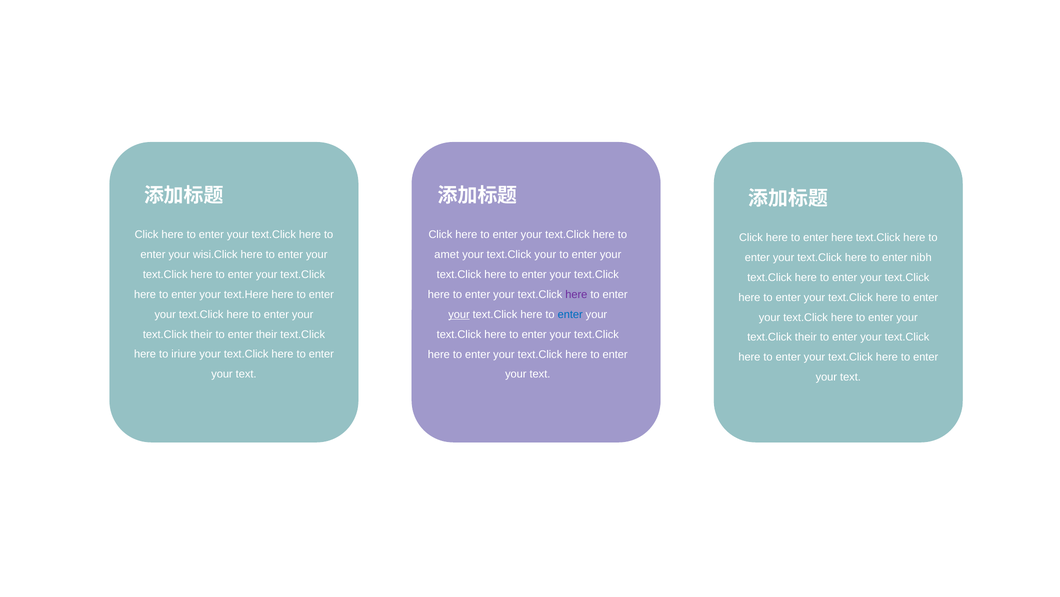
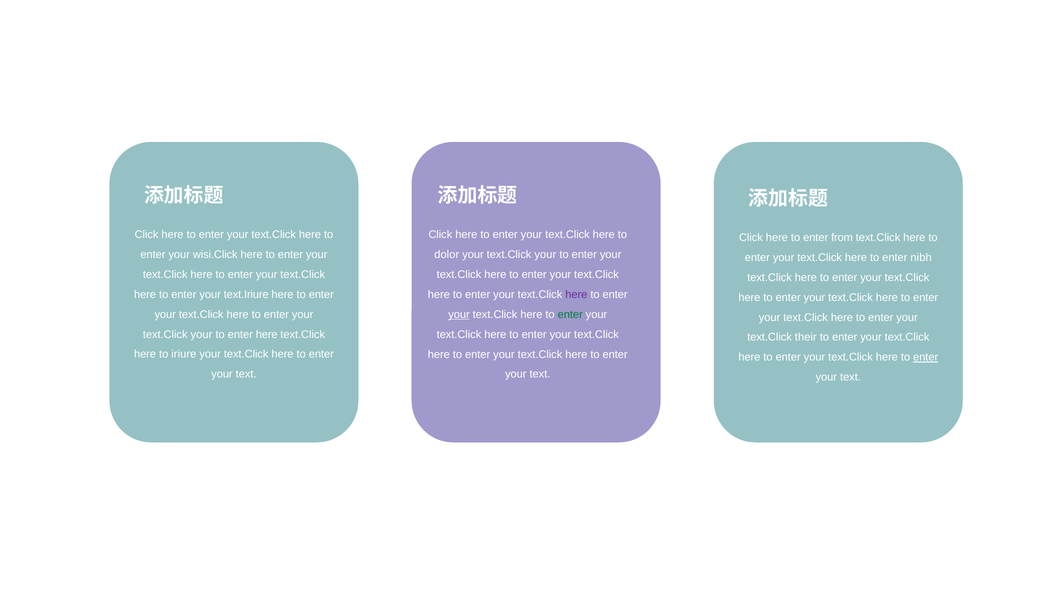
enter here: here -> from (842, 237)
amet: amet -> dolor (447, 254)
text.Here: text.Here -> text.Iriure (246, 294)
enter colour: blue -> green (570, 314)
their: their -> your (201, 334)
enter their: their -> here (267, 334)
enter underline: none -> present (926, 357)
